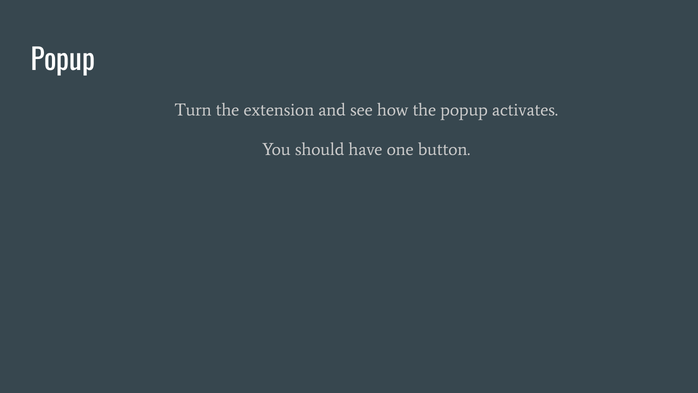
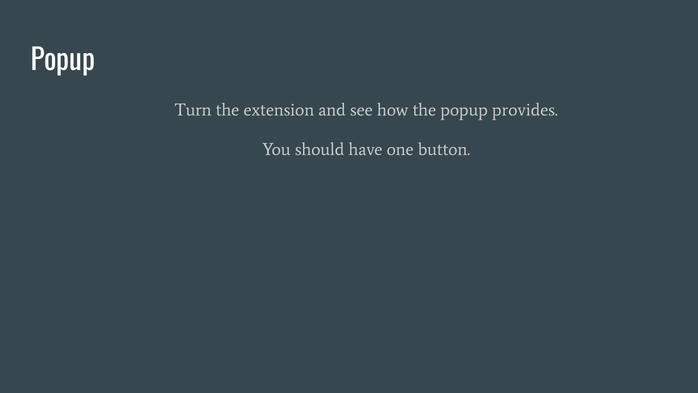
activates: activates -> provides (525, 110)
